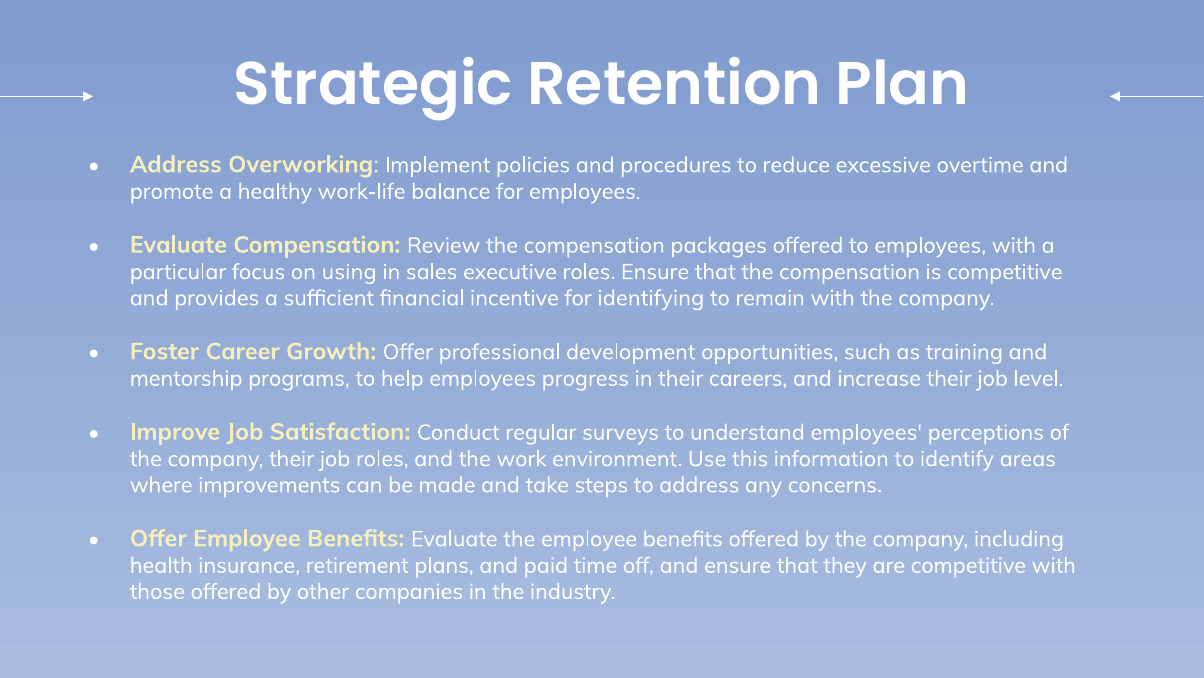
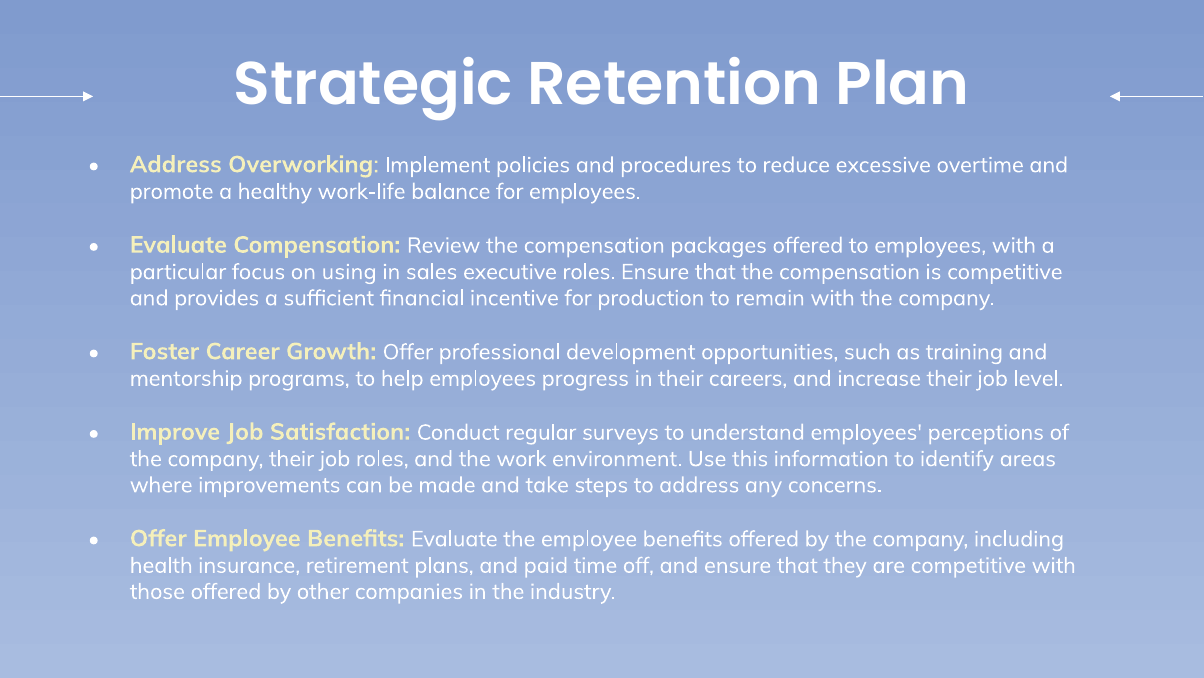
identifying: identifying -> production (651, 298)
